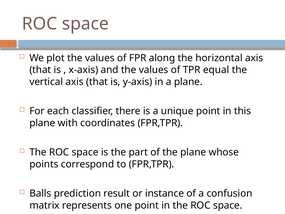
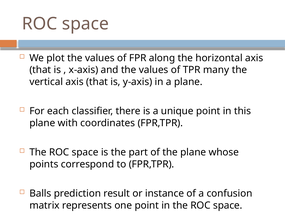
equal: equal -> many (216, 70)
